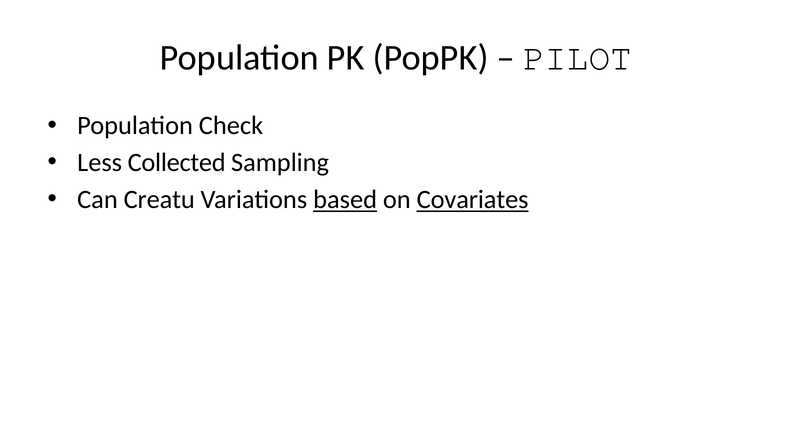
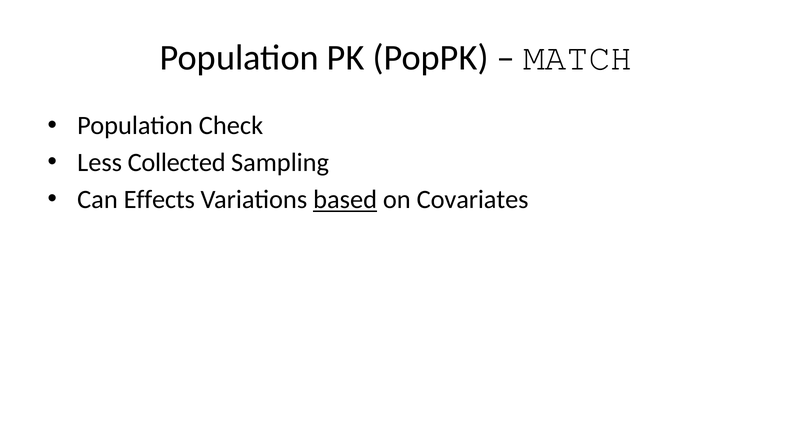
PILOT: PILOT -> MATCH (578, 57)
Creatu: Creatu -> Effects (159, 200)
Covariates underline: present -> none (473, 200)
